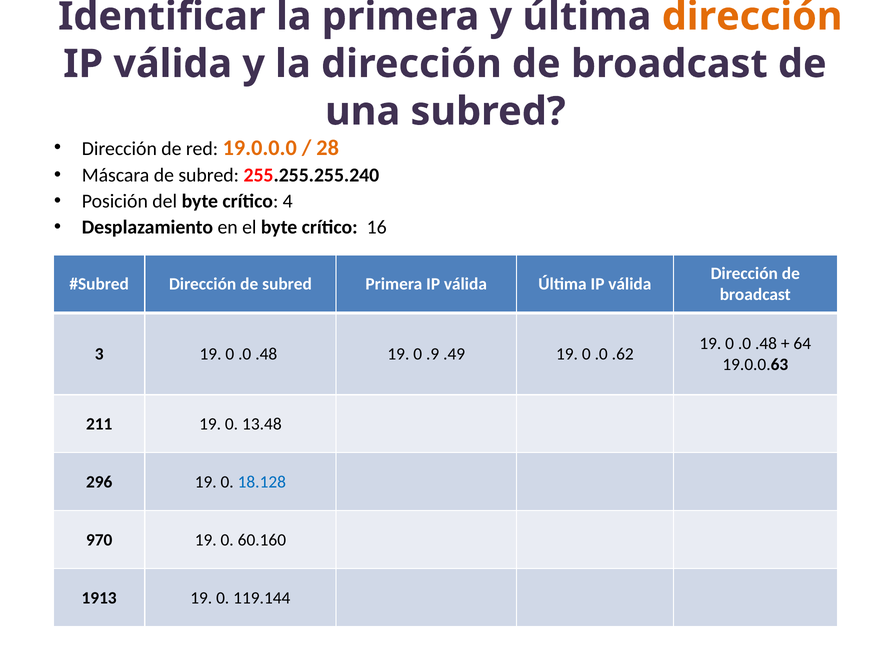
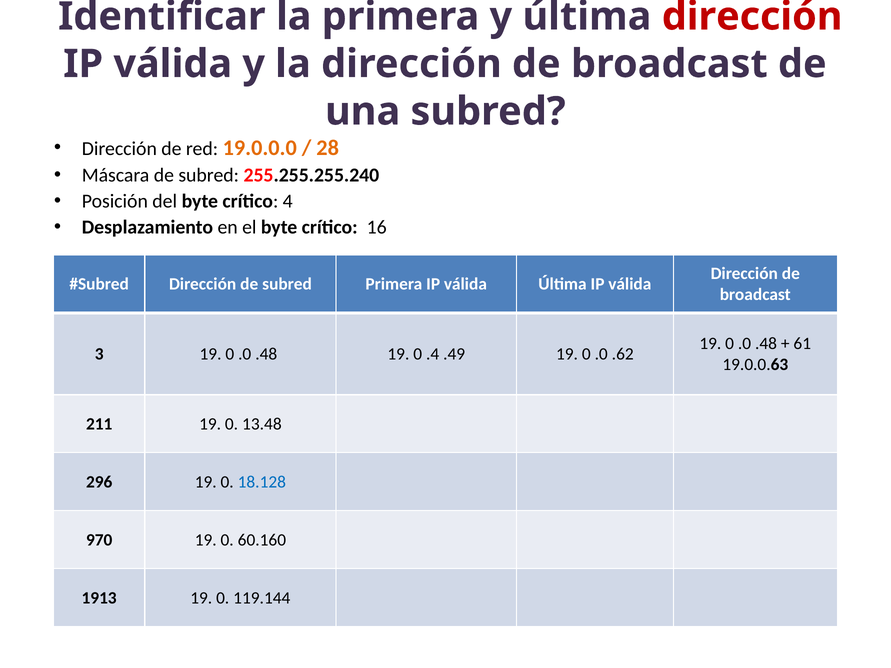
dirección colour: orange -> red (752, 16)
64: 64 -> 61 (802, 344)
.9: .9 -> .4 (433, 354)
